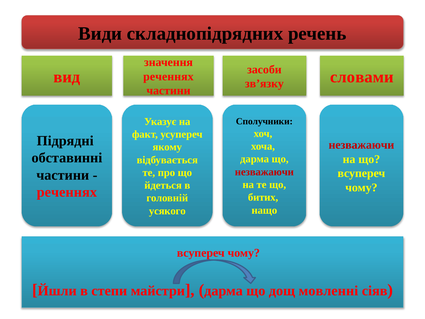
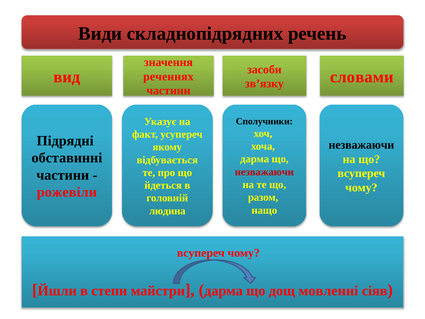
незважаючи colour: red -> black (361, 145)
реченнях: реченнях -> рожевіли (67, 192)
битих: битих -> разом (263, 197)
усякого: усякого -> людина (167, 211)
